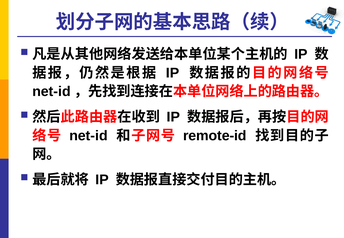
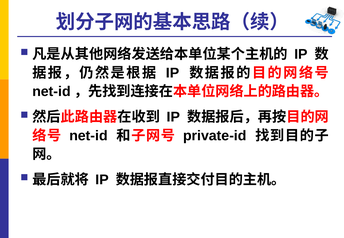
remote-id: remote-id -> private-id (215, 136)
